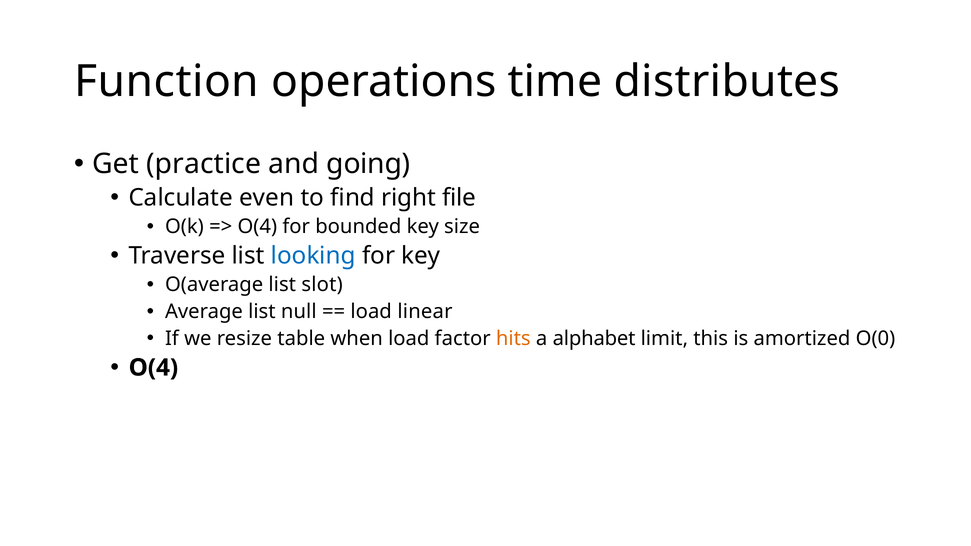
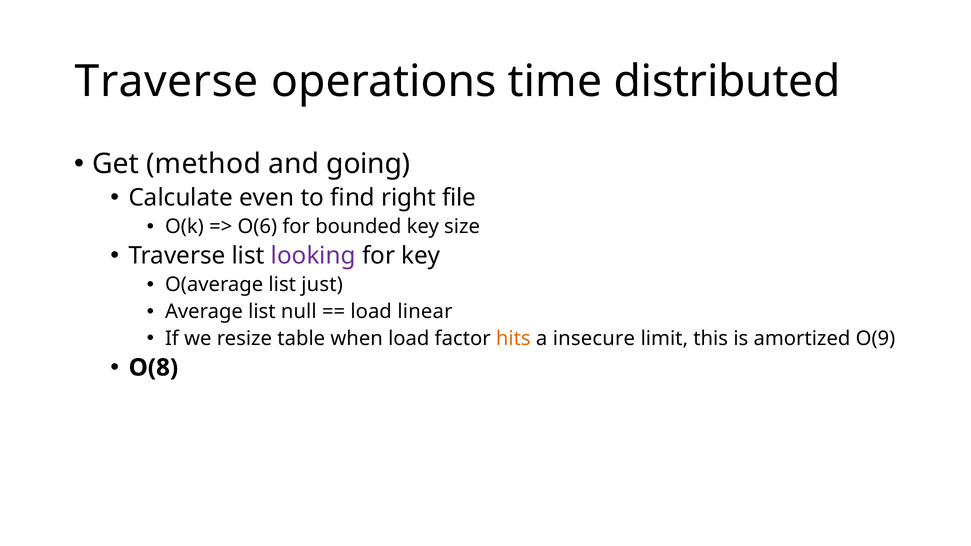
Function: Function -> Traverse (167, 82)
distributes: distributes -> distributed (727, 82)
practice: practice -> method (204, 164)
O(4: O(4 -> O(6 (257, 227)
looking colour: blue -> purple (313, 256)
slot: slot -> just (322, 285)
alphabet: alphabet -> insecure (594, 339)
O(0: O(0 -> O(9 (875, 339)
O(4: O(4 -> O(8 (153, 368)
